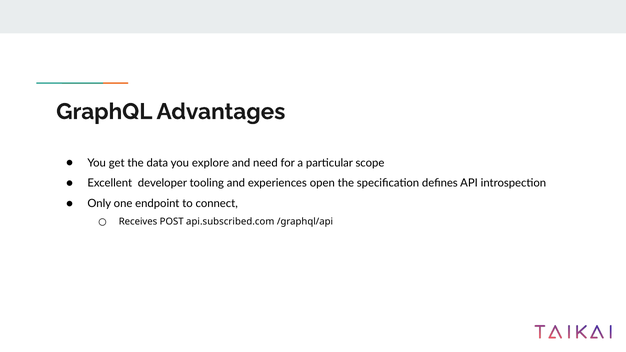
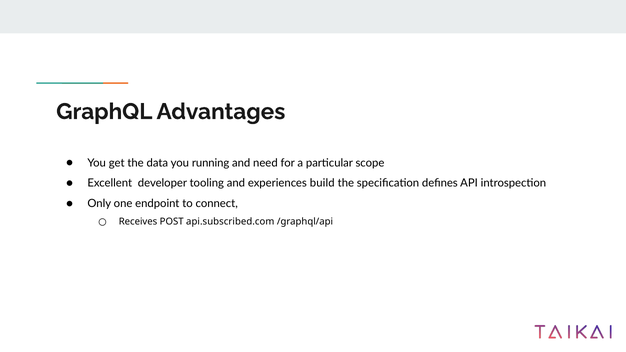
explore: explore -> running (211, 163)
open: open -> build (322, 183)
